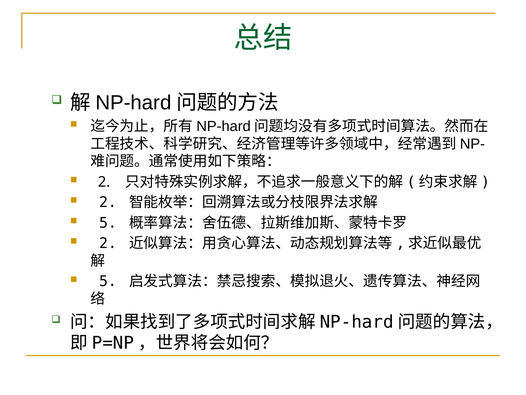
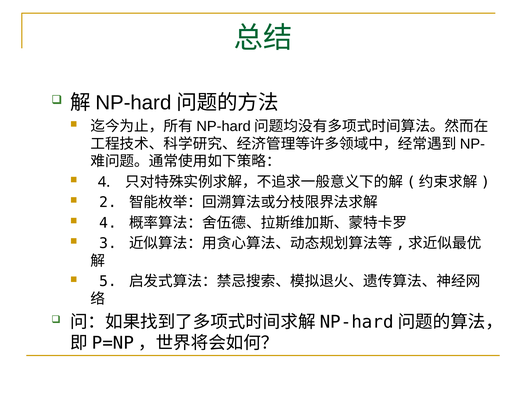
2: 2 -> 4 (104, 182)
5: 5 -> 4 (108, 223)
2: 2 -> 3 (108, 243)
